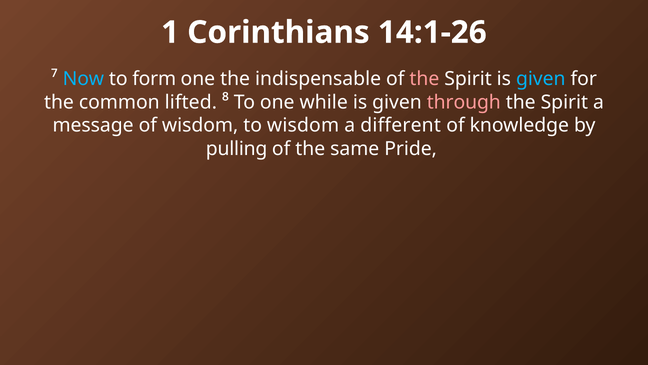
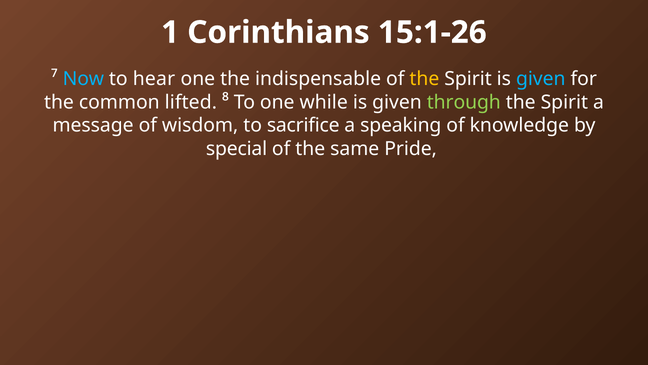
14:1-26: 14:1-26 -> 15:1-26 (432, 32)
form: form -> hear (154, 79)
the colour: pink -> yellow (424, 79)
through colour: pink -> light green (464, 102)
to wisdom: wisdom -> sacrifice (303, 125)
different: different -> speaking (401, 125)
pulling: pulling -> special (237, 149)
